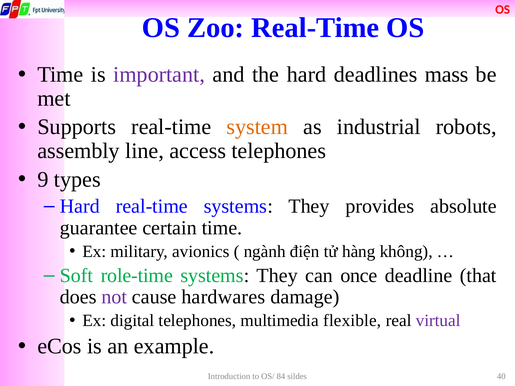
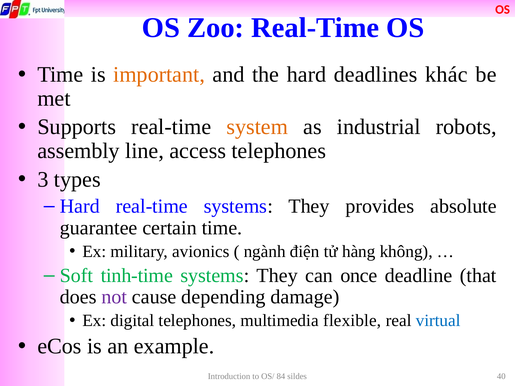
important colour: purple -> orange (159, 74)
mass: mass -> khác (446, 74)
9: 9 -> 3 (43, 180)
role-time: role-time -> tinh-time (137, 276)
hardwares: hardwares -> depending (223, 297)
virtual colour: purple -> blue (438, 321)
